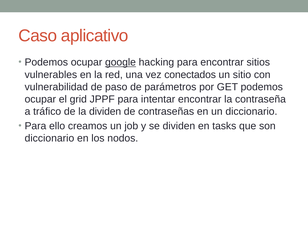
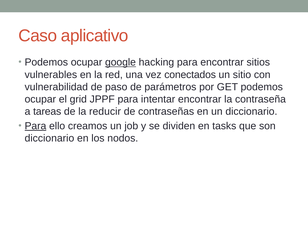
tráfico: tráfico -> tareas (47, 112)
la dividen: dividen -> reducir (105, 112)
Para underline: none -> present (35, 126)
